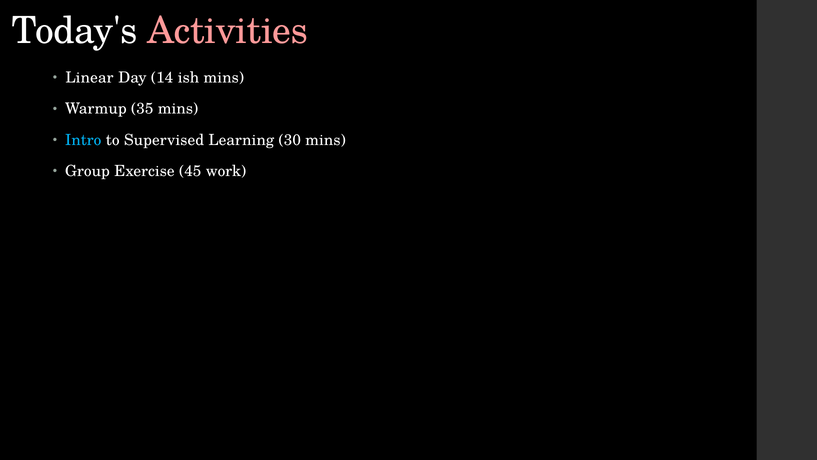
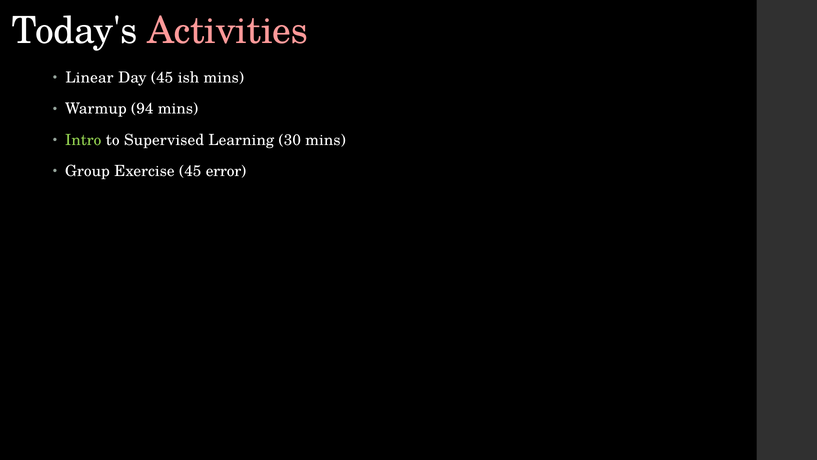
Day 14: 14 -> 45 (162, 78)
35: 35 -> 94 (142, 109)
Intro colour: light blue -> light green (83, 140)
work: work -> error (226, 171)
